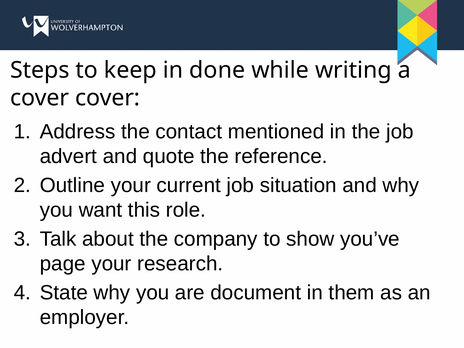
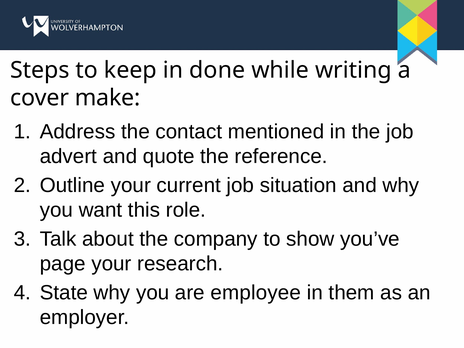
cover cover: cover -> make (108, 98)
document: document -> employee (256, 293)
